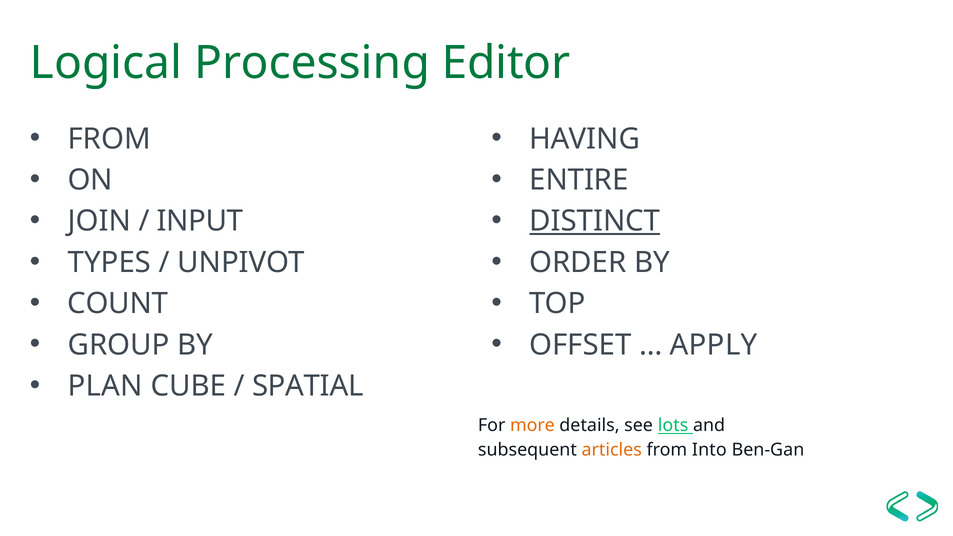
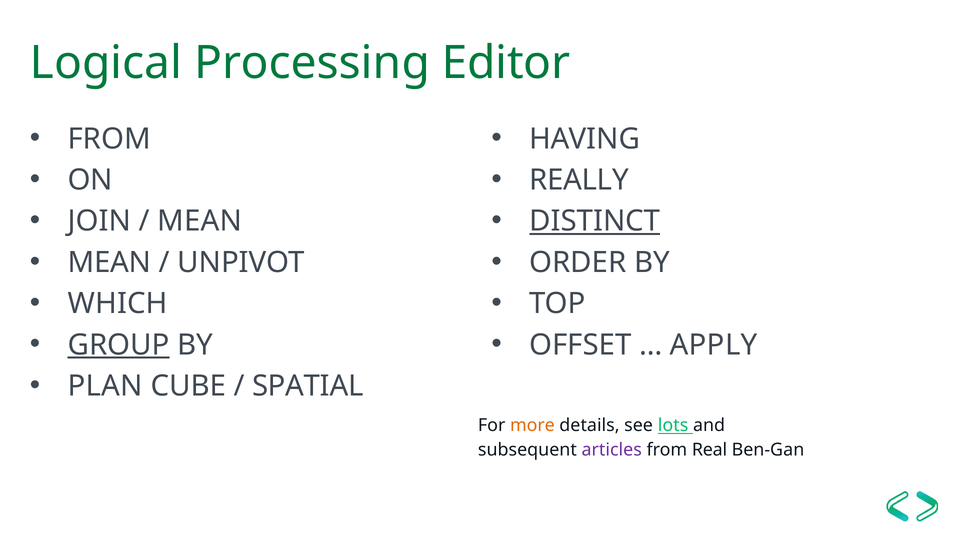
ENTIRE: ENTIRE -> REALLY (579, 180)
INPUT: INPUT -> MEAN (200, 221)
TYPES: TYPES -> MEAN (109, 262)
COUNT: COUNT -> WHICH (118, 304)
GROUP underline: none -> present (119, 345)
articles colour: orange -> purple (612, 450)
Into: Into -> Real (710, 450)
